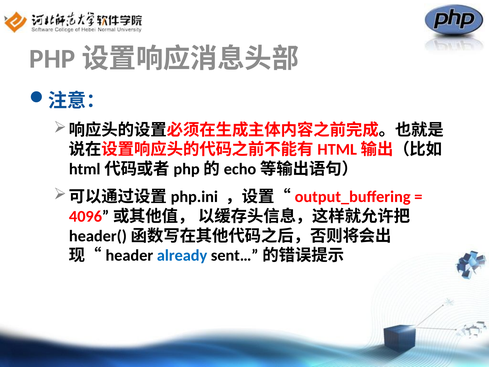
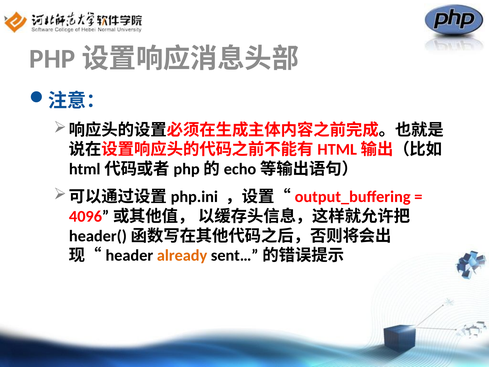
already colour: blue -> orange (182, 255)
